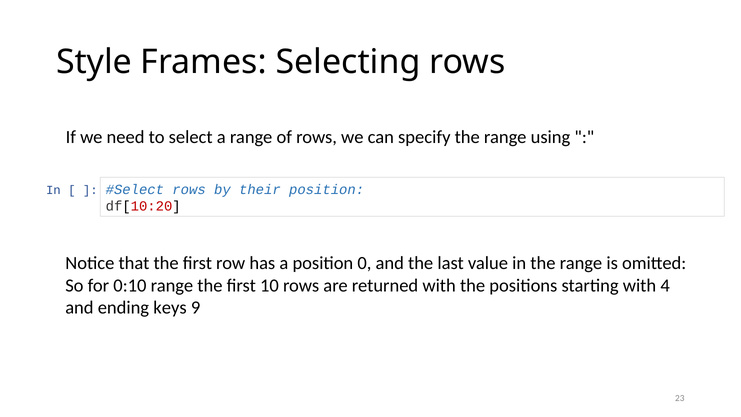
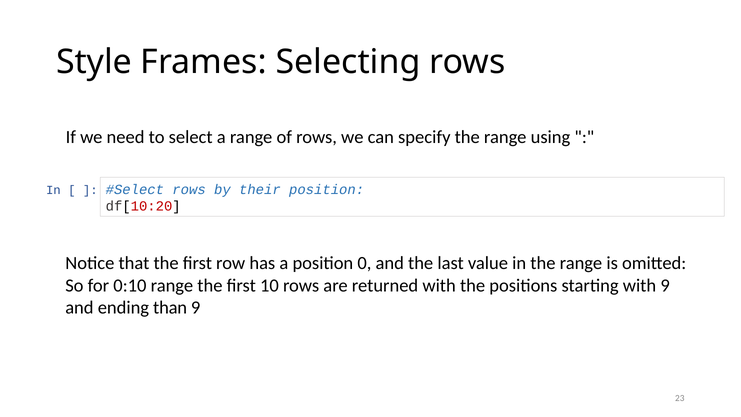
with 4: 4 -> 9 (665, 285)
keys: keys -> than (170, 307)
